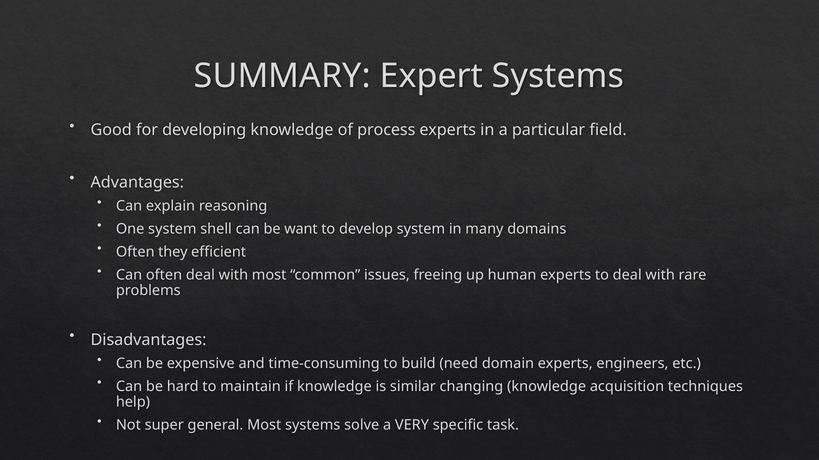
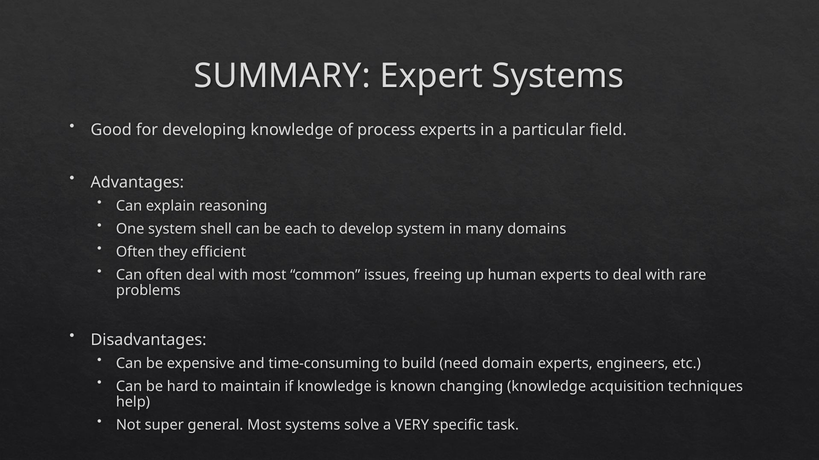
want: want -> each (301, 229)
similar: similar -> known (413, 387)
